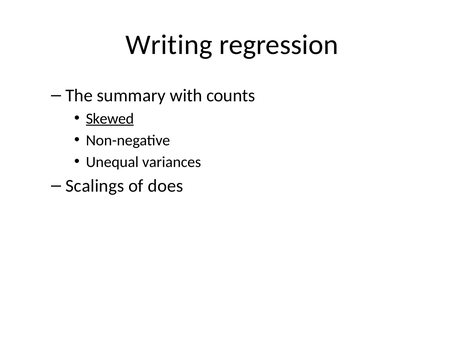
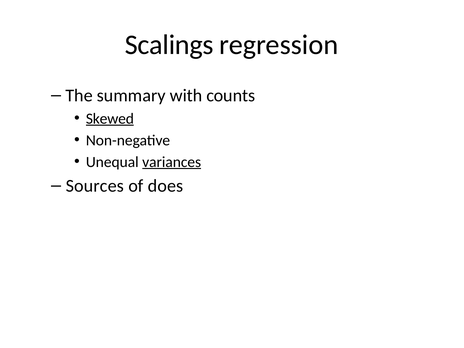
Writing: Writing -> Scalings (169, 45)
variances underline: none -> present (172, 162)
Scalings: Scalings -> Sources (95, 186)
